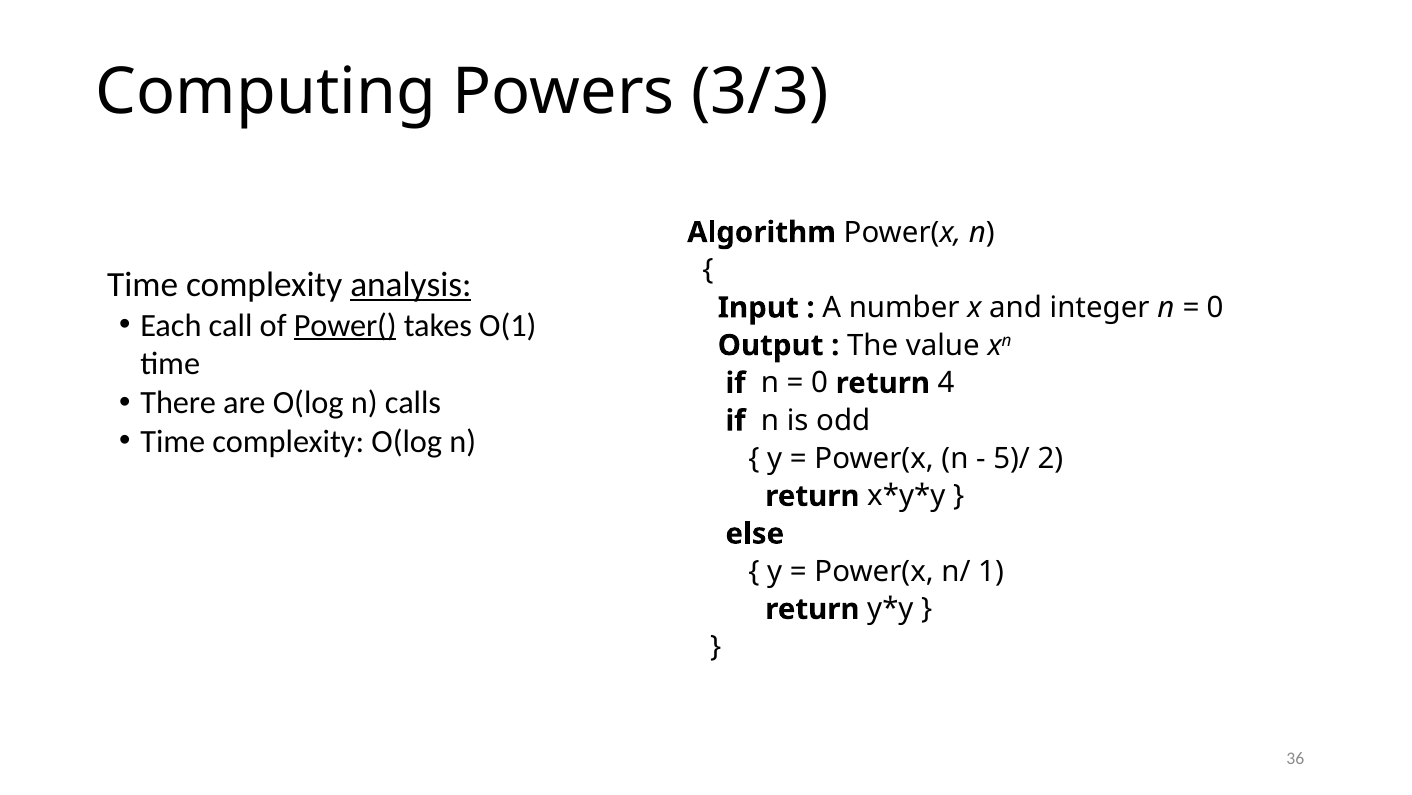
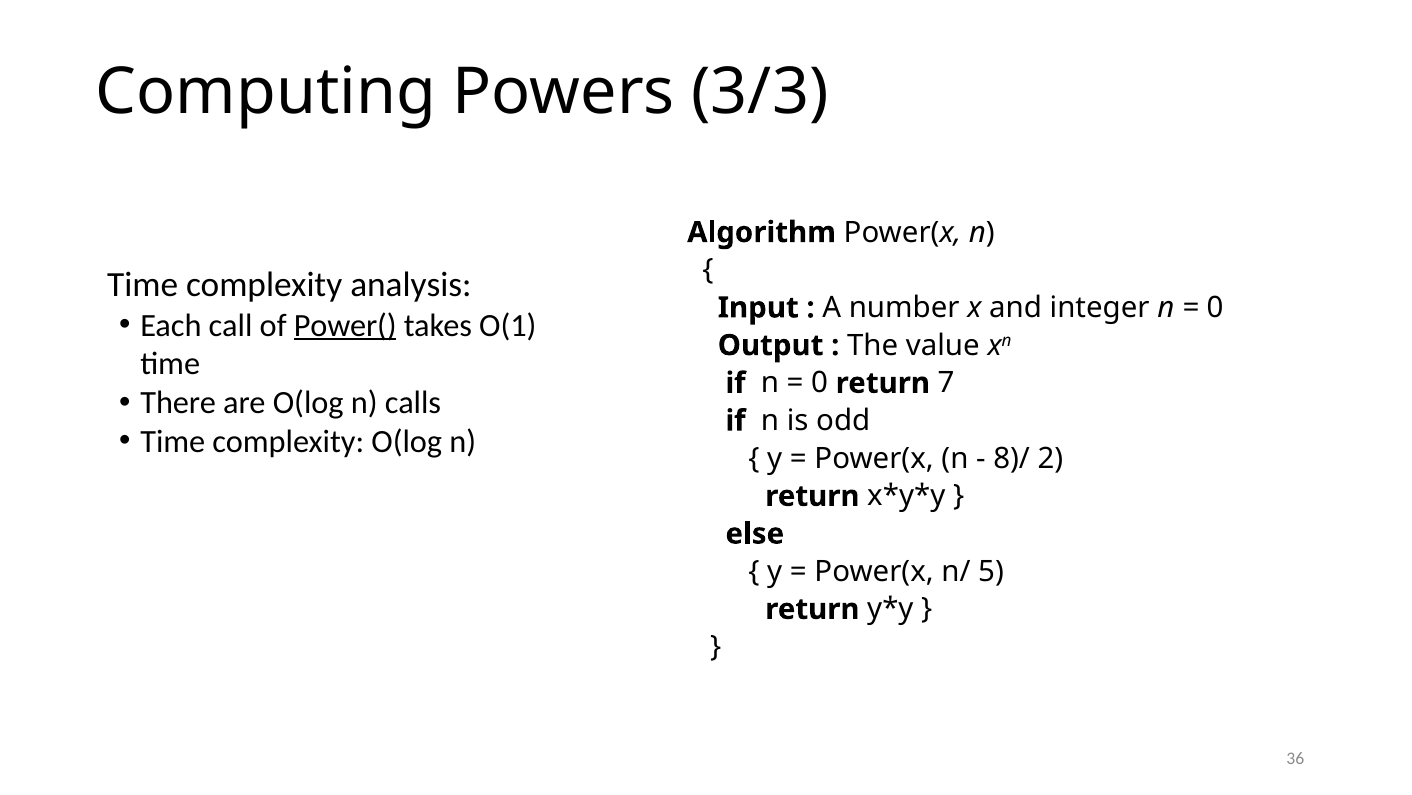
analysis underline: present -> none (411, 285)
4: 4 -> 7 (946, 383)
5)/: 5)/ -> 8)/ (1012, 458)
1: 1 -> 5 (991, 571)
